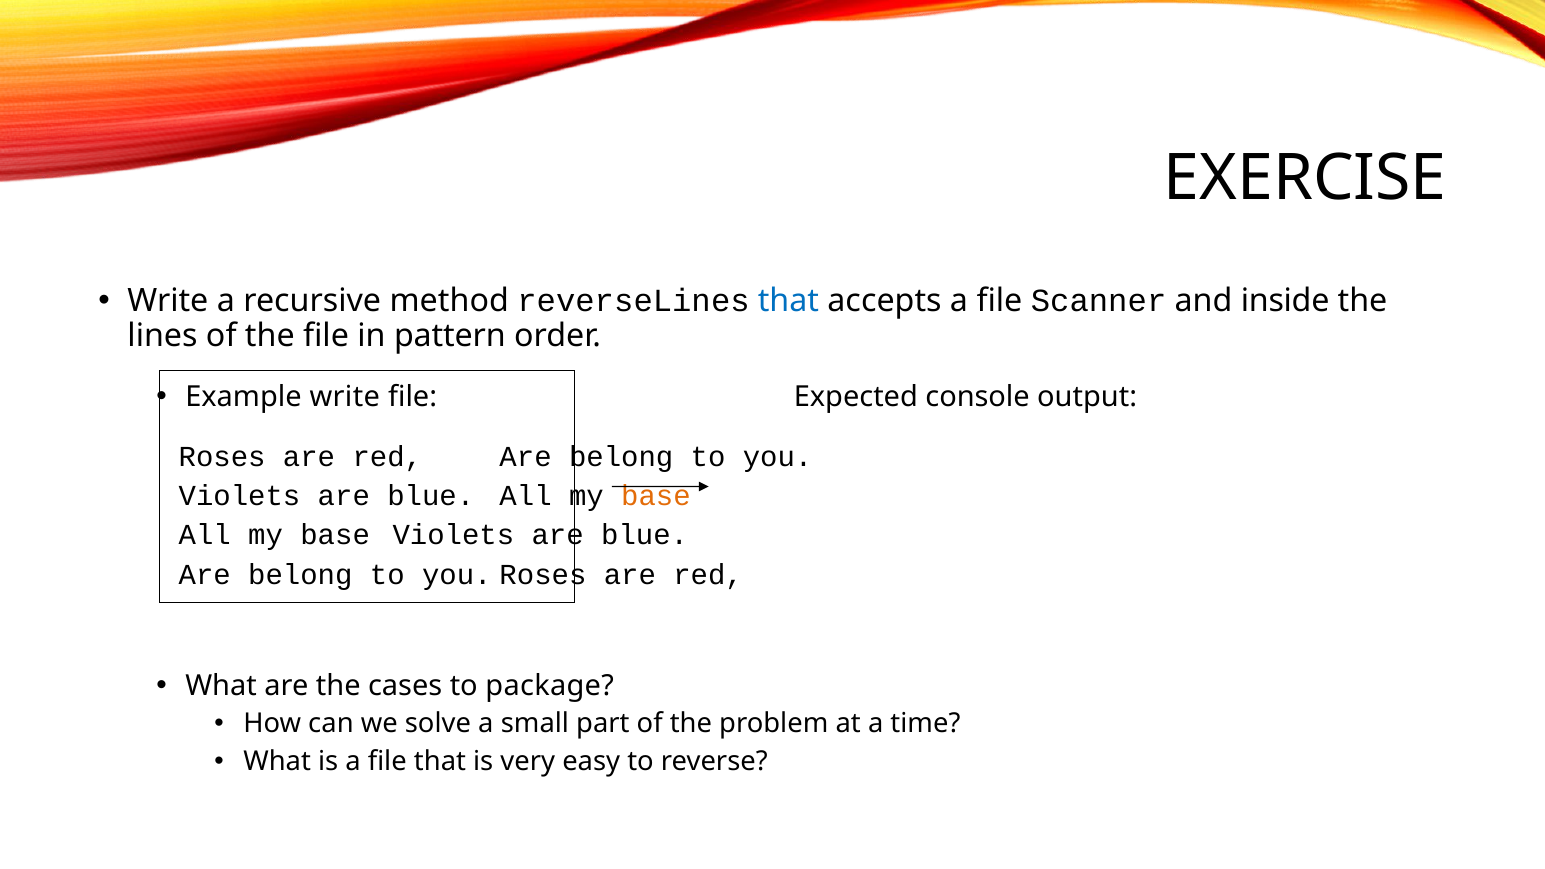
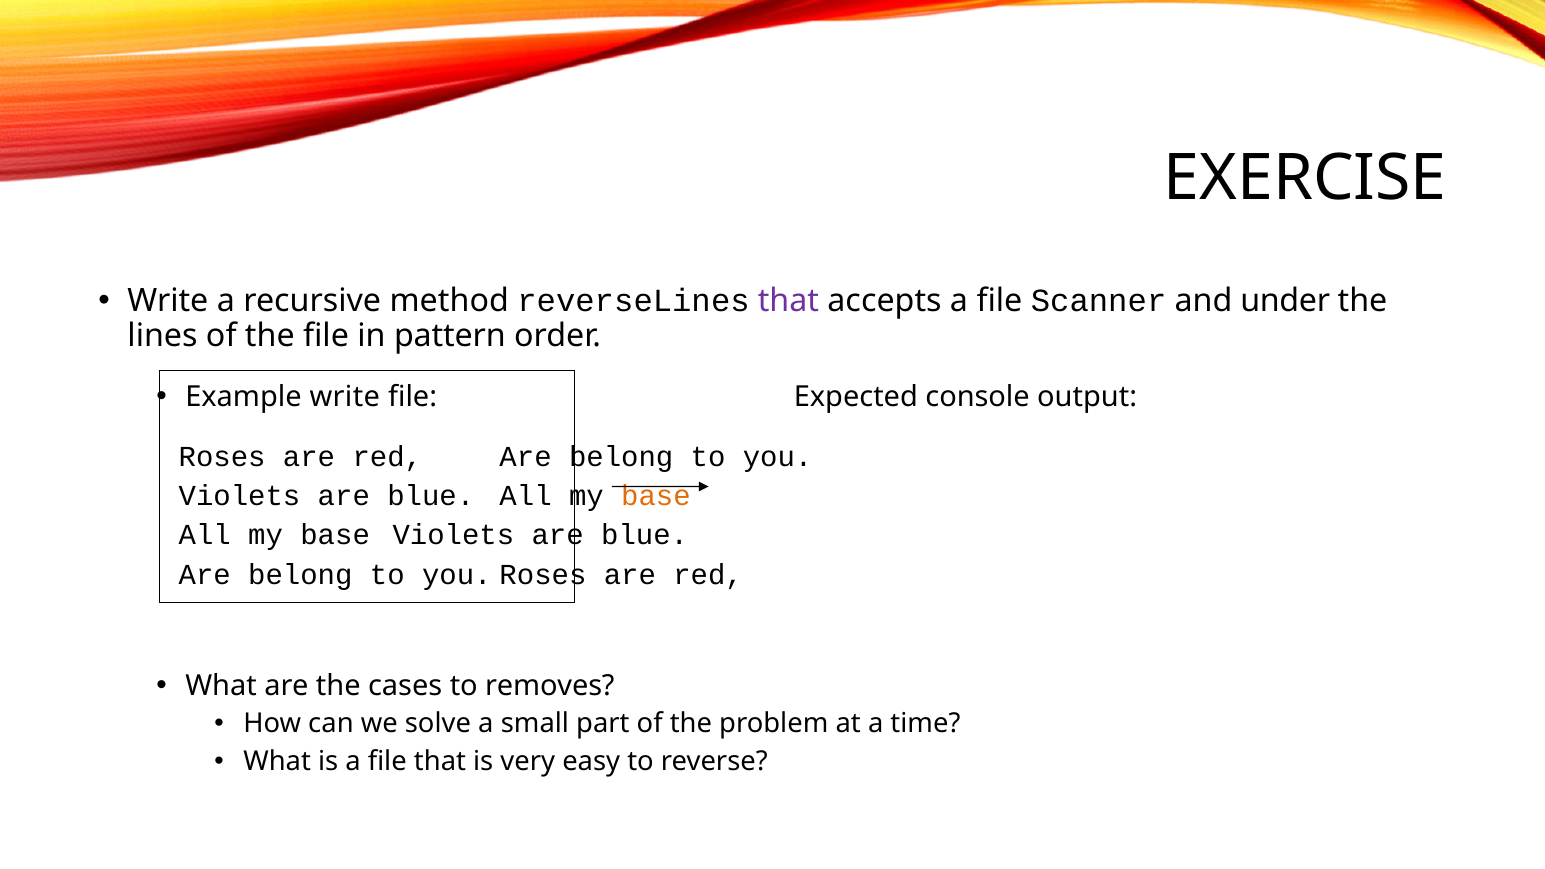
that colour: blue -> purple (788, 301)
inside: inside -> under (1285, 301)
package: package -> removes (550, 686)
